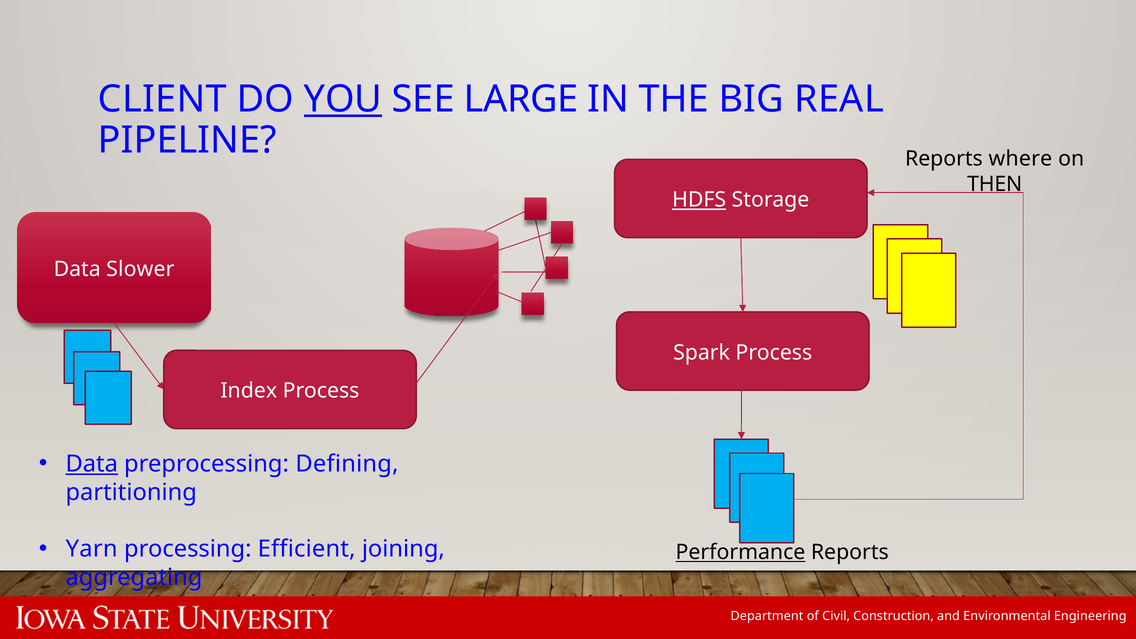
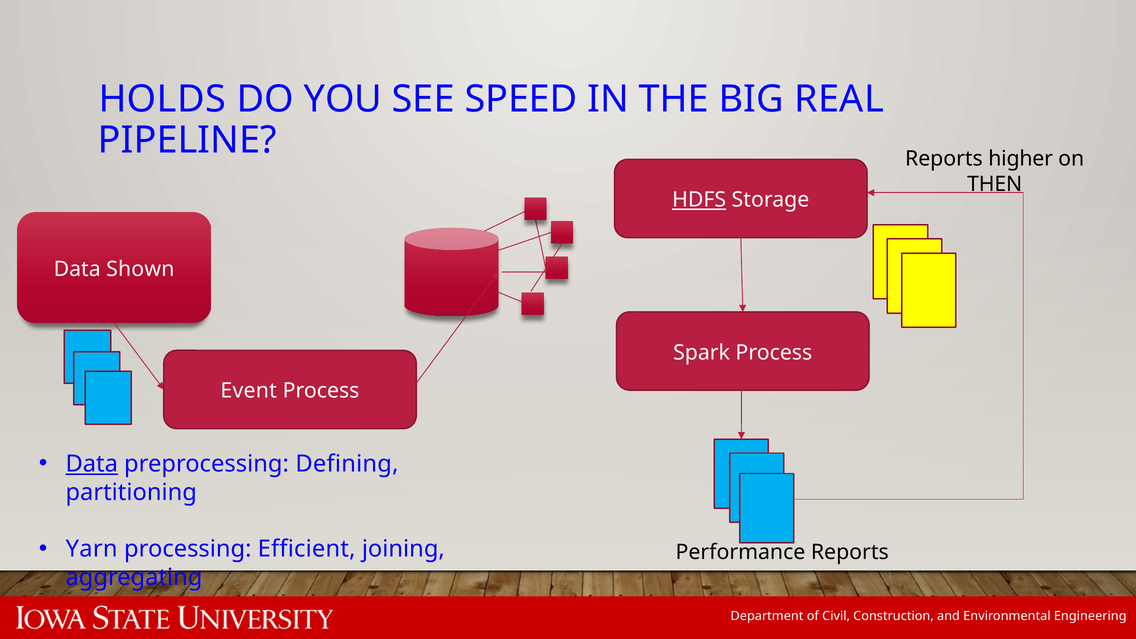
CLIENT: CLIENT -> HOLDS (162, 99)
YOU underline: present -> none (343, 99)
LARGE: LARGE -> SPEED (521, 99)
where: where -> higher (1021, 159)
Slower: Slower -> Shown (140, 269)
Index: Index -> Event (249, 391)
Performance underline: present -> none (740, 552)
